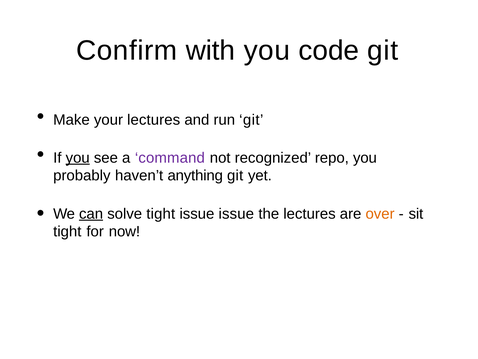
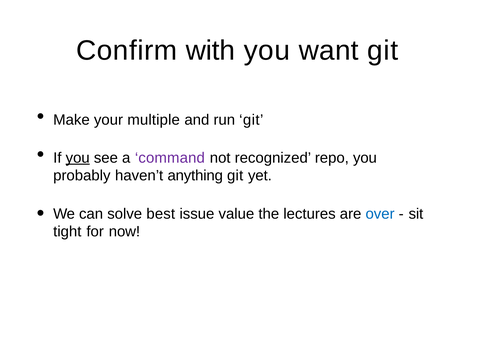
code: code -> want (329, 51)
your lectures: lectures -> multiple (154, 120)
can underline: present -> none (91, 213)
solve tight: tight -> best (161, 213)
issue issue: issue -> value (236, 213)
over colour: orange -> blue (380, 213)
